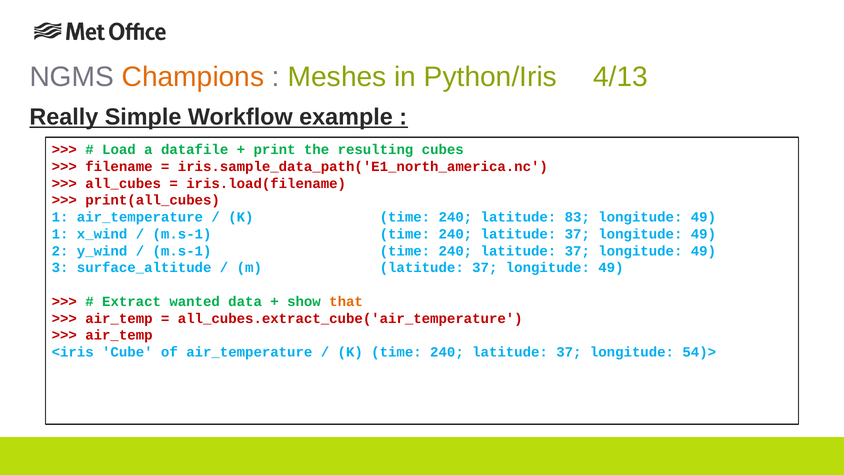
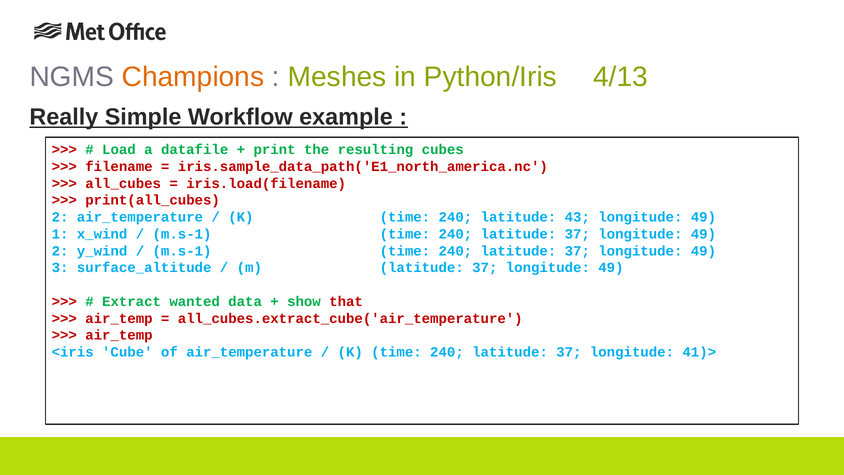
1: 1 -> 2 (60, 217)
83: 83 -> 43 (577, 217)
that colour: orange -> red (346, 301)
54)>: 54)> -> 41)> (699, 352)
